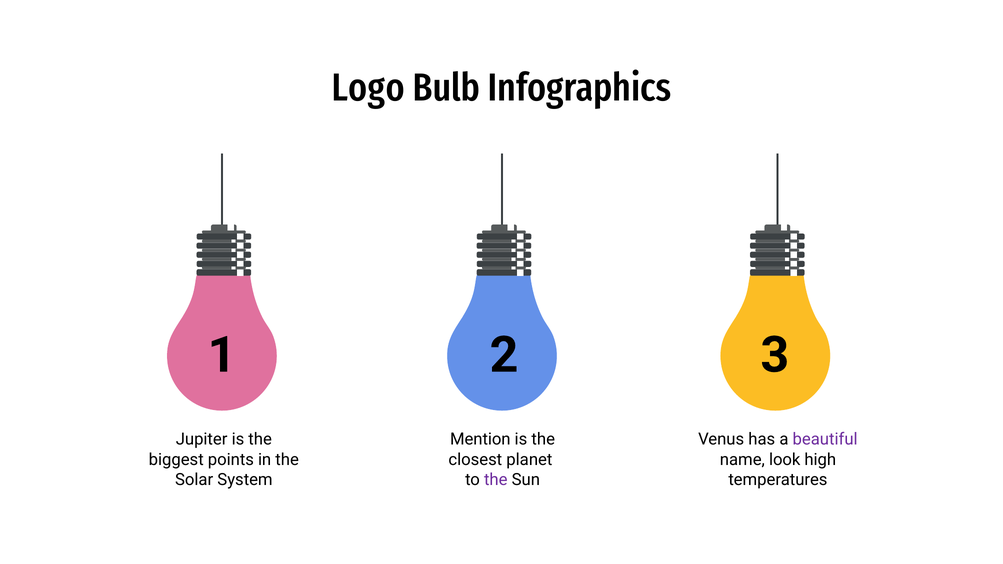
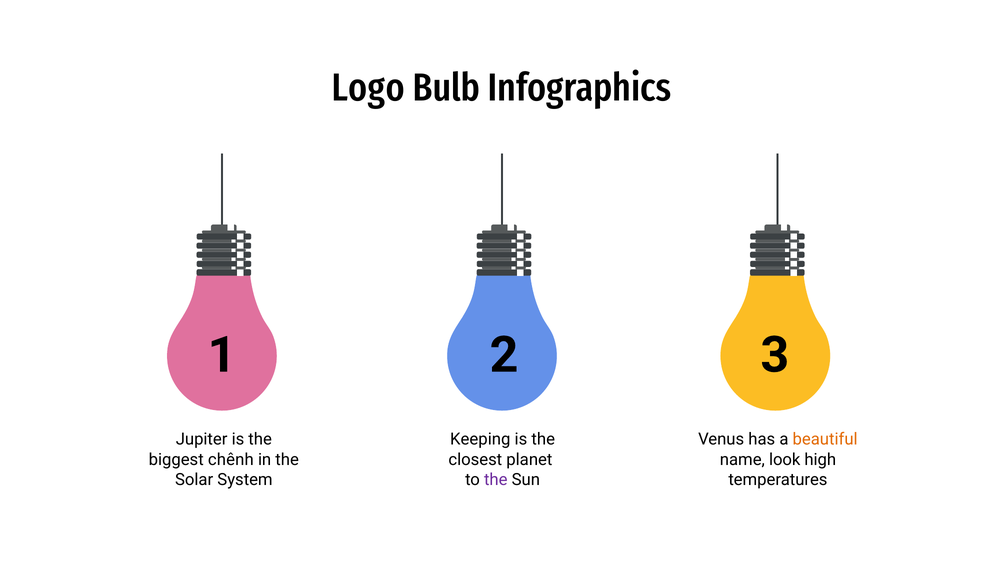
Mention: Mention -> Keeping (480, 440)
beautiful colour: purple -> orange (825, 440)
points: points -> chênh (231, 460)
